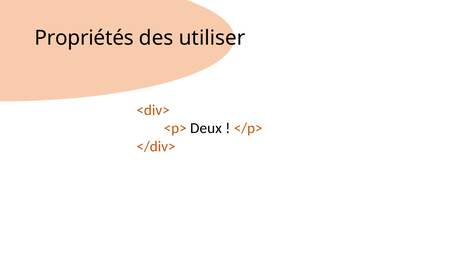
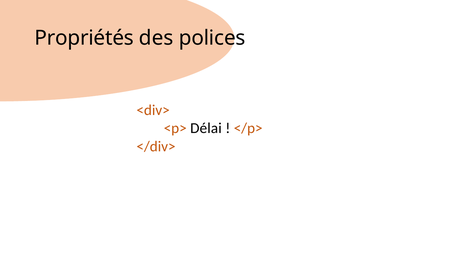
utiliser: utiliser -> polices (212, 38)
Deux: Deux -> Délai (206, 128)
